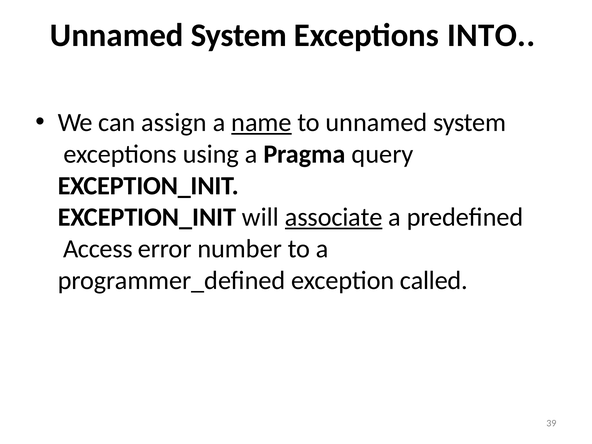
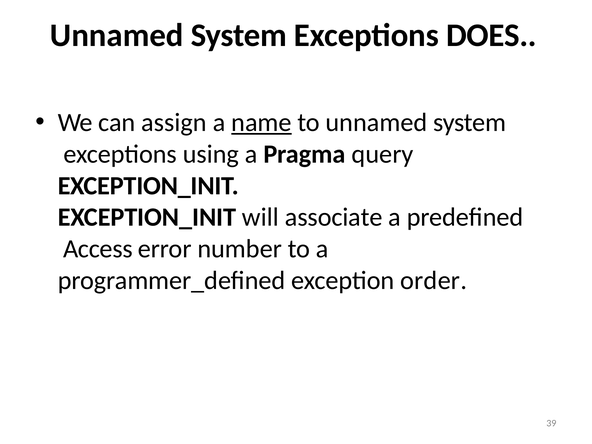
INTO: INTO -> DOES (491, 35)
associate underline: present -> none (334, 217)
called: called -> order (434, 280)
